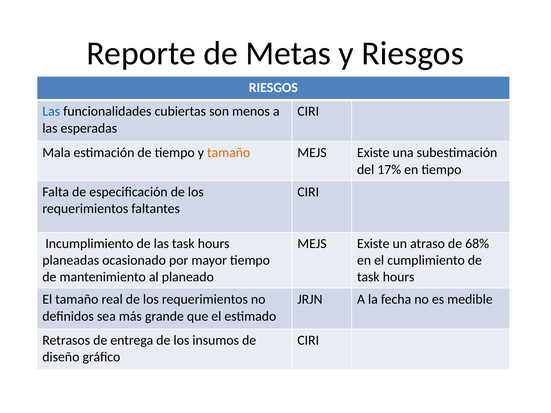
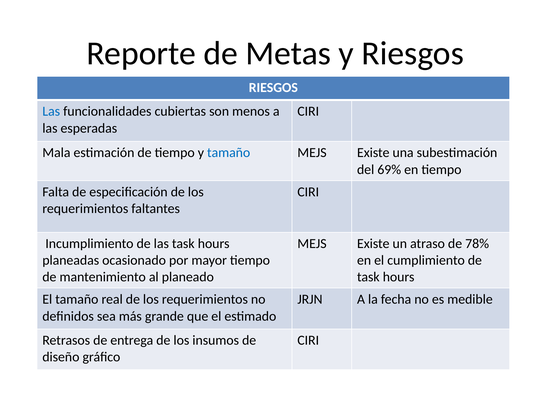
tamaño colour: orange -> blue (229, 153)
17%: 17% -> 69% (389, 170)
68%: 68% -> 78% (477, 244)
